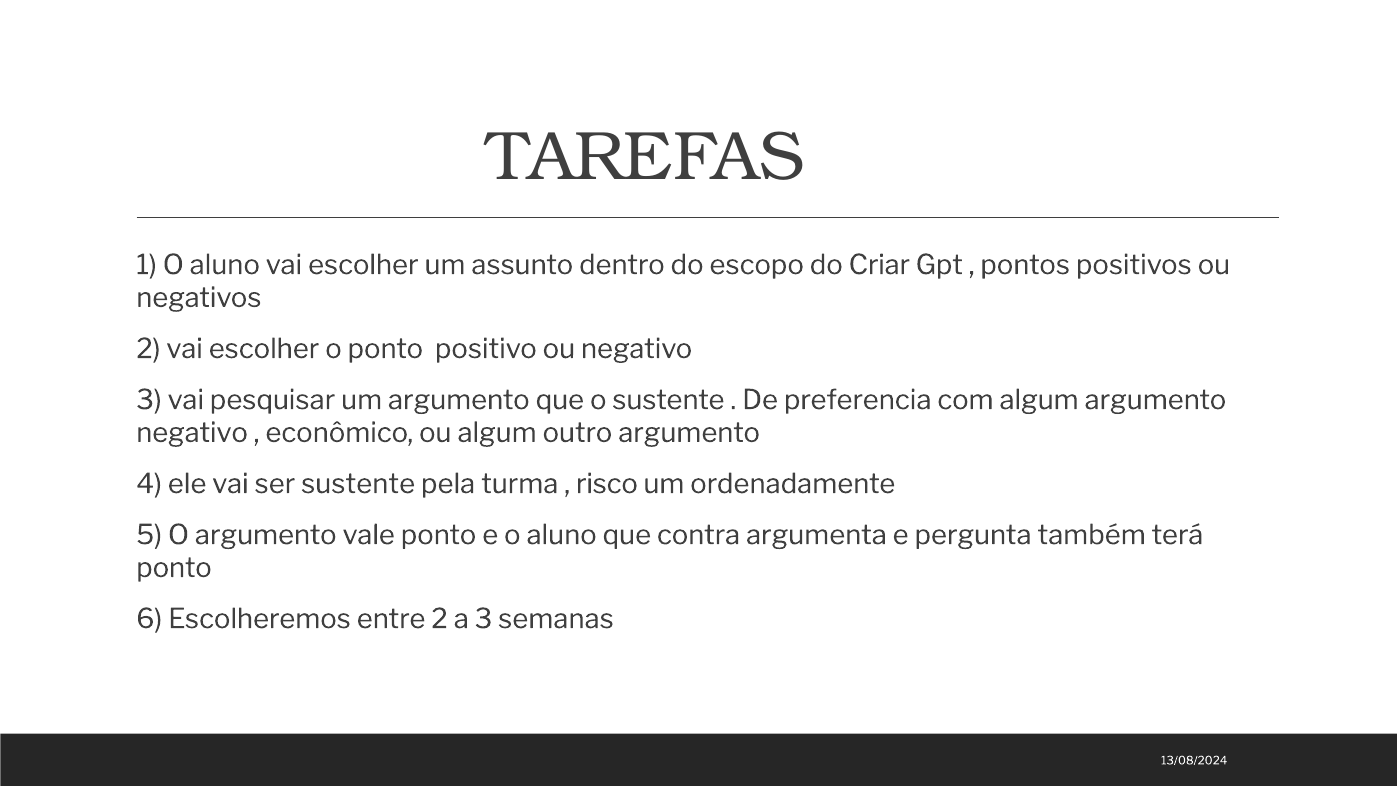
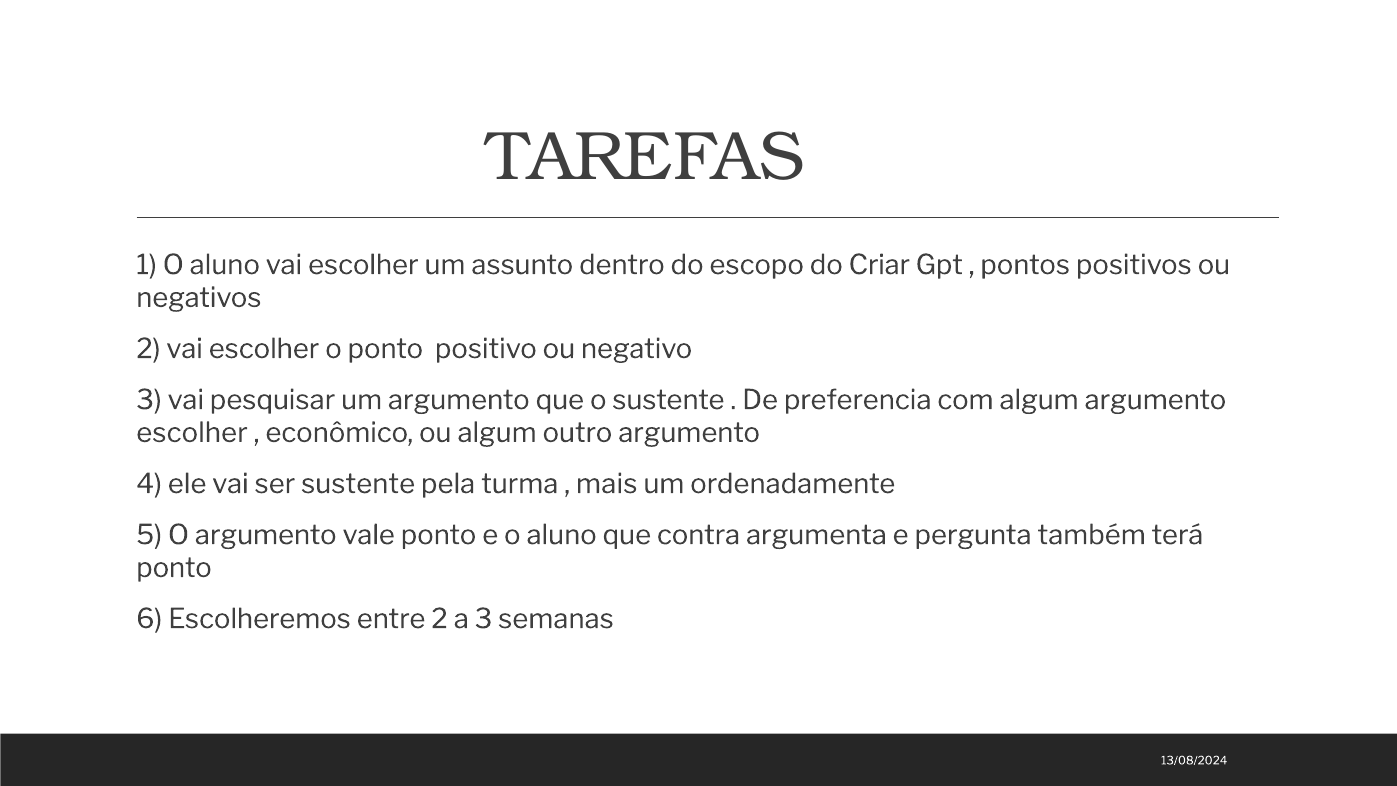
negativo: negativo -> escolher (192, 433)
risco: risco -> mais (607, 484)
